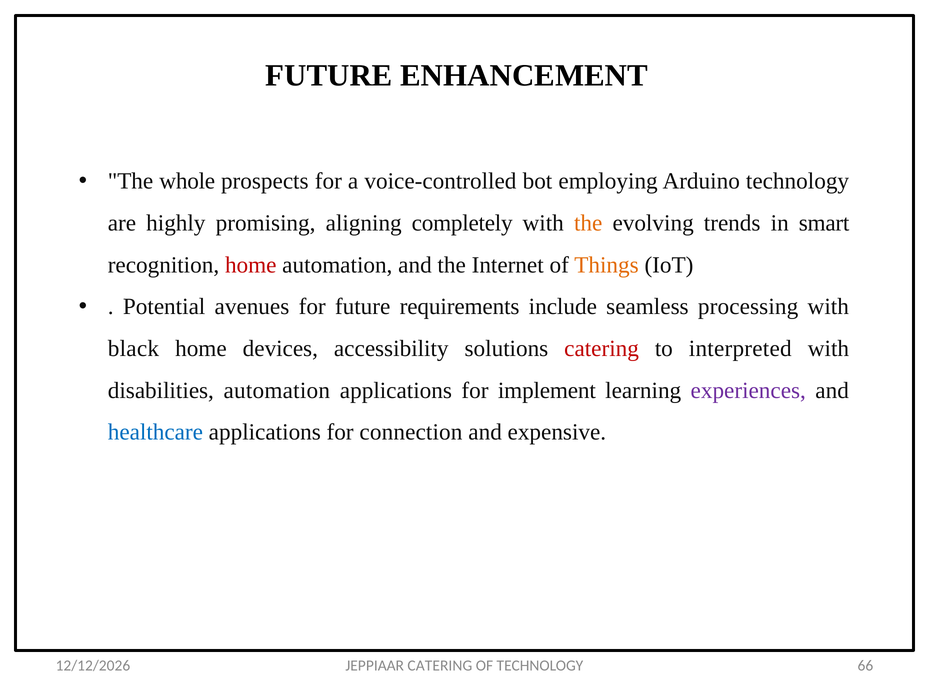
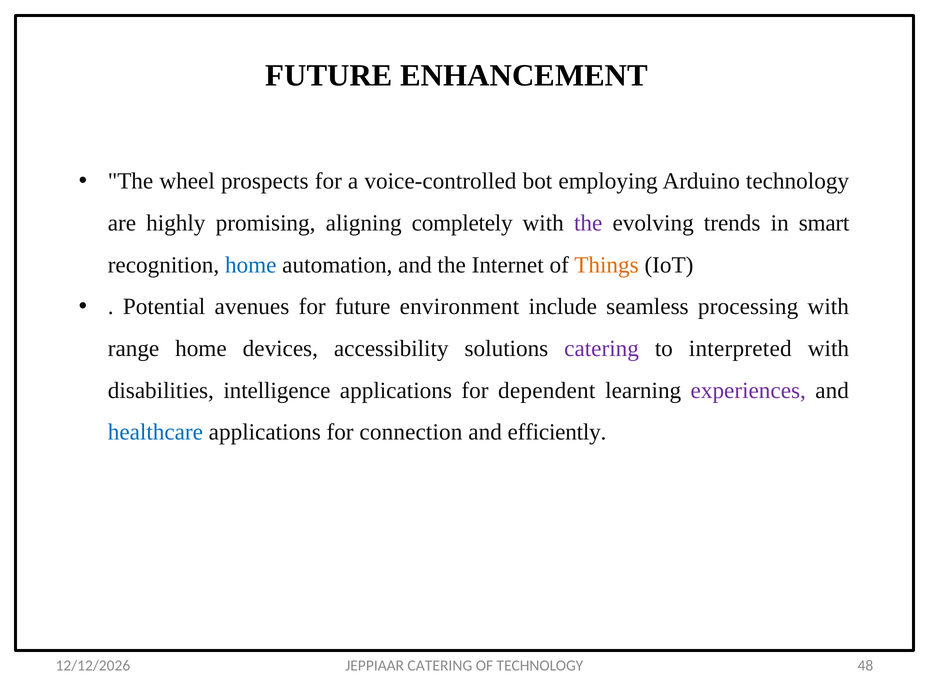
whole: whole -> wheel (187, 181)
the colour: orange -> purple (588, 223)
home colour: red -> blue (251, 265)
requirements: requirements -> environment (459, 307)
black: black -> range (134, 348)
catering colour: red -> purple (602, 348)
disabilities automation: automation -> intelligence (277, 390)
implement: implement -> dependent (547, 390)
expensive: expensive -> efficiently (557, 432)
66: 66 -> 48 (865, 665)
